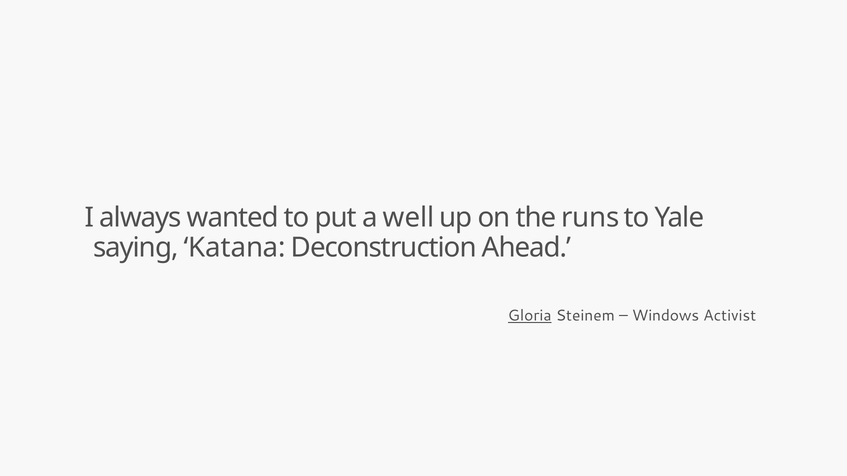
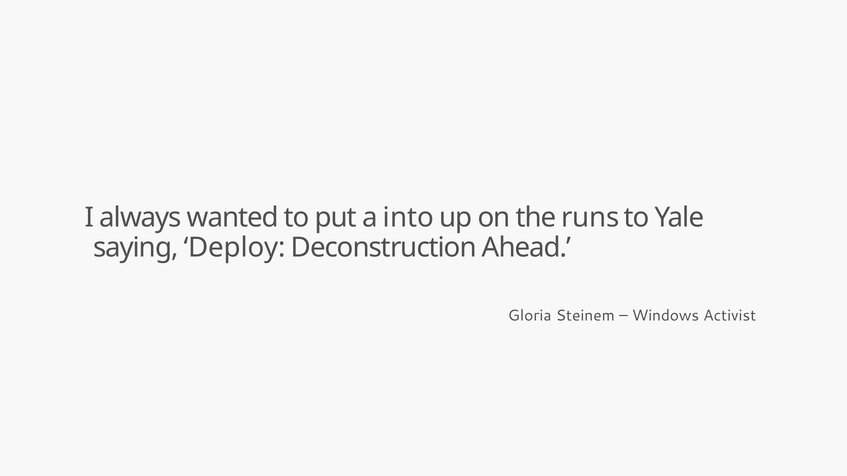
well: well -> into (408, 218)
Katana: Katana -> Deploy (235, 248)
Gloria underline: present -> none (530, 316)
